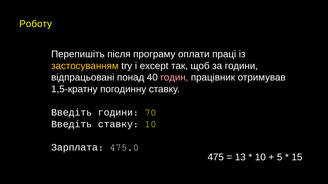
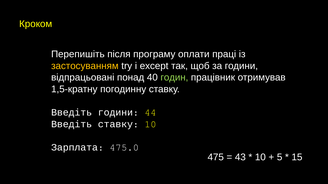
Роботу: Роботу -> Кроком (36, 24)
годин colour: pink -> light green (174, 78)
70: 70 -> 44 (150, 113)
13: 13 -> 43 (240, 157)
